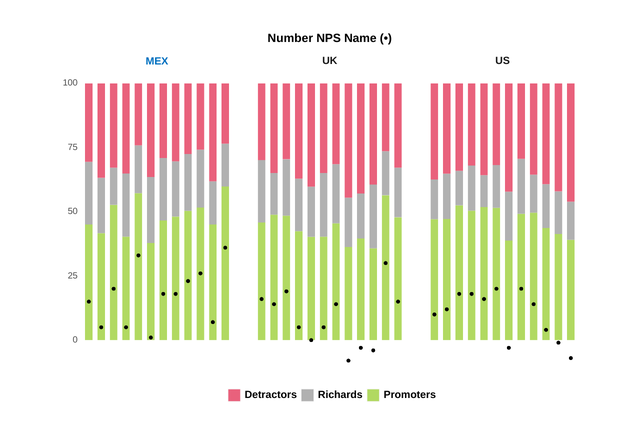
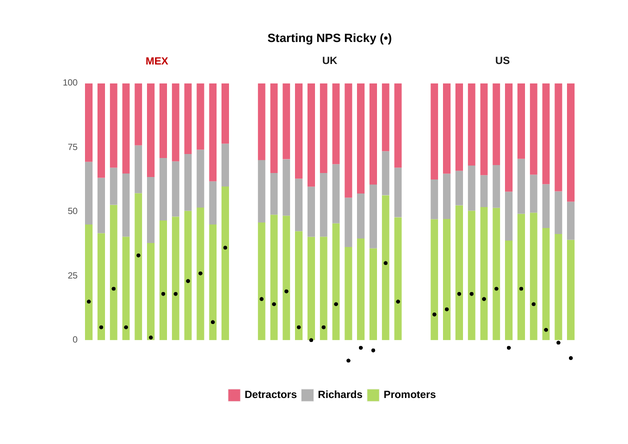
Number: Number -> Starting (290, 38)
Name: Name -> Ricky (360, 38)
MEX colour: blue -> red (157, 61)
